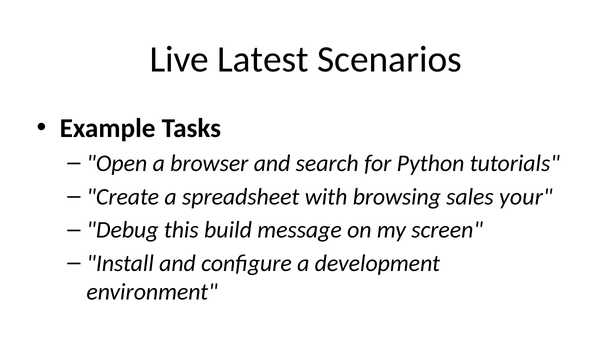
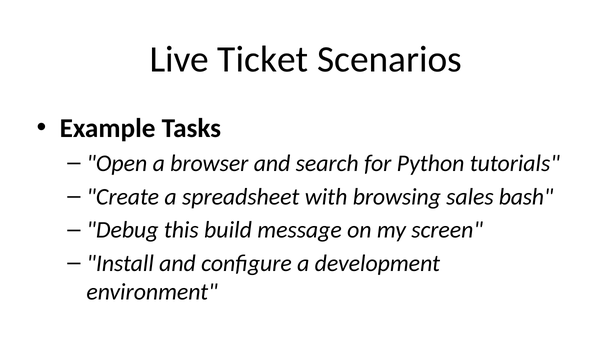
Latest: Latest -> Ticket (263, 59)
your: your -> bash (526, 197)
